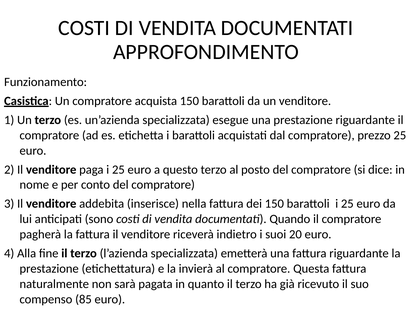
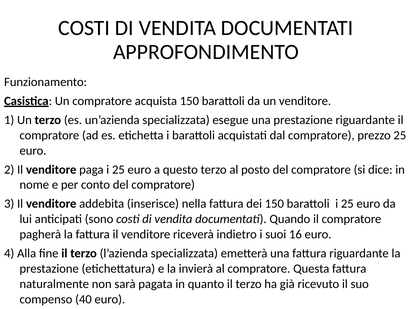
20: 20 -> 16 (295, 234)
85: 85 -> 40 (83, 299)
